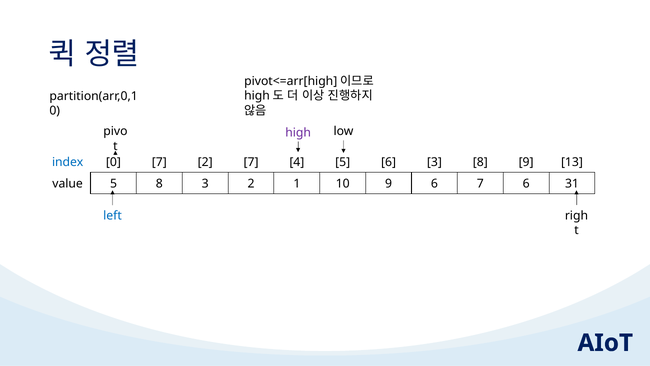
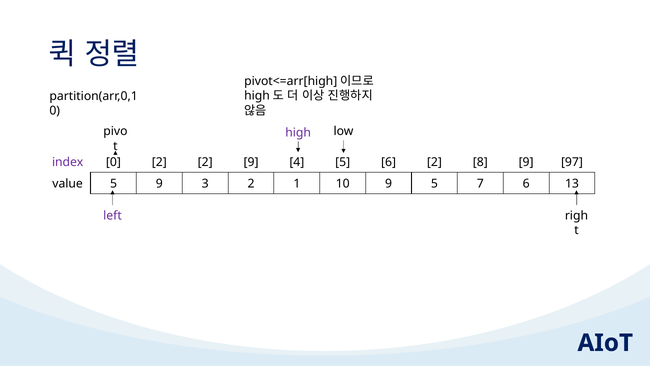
index colour: blue -> purple (68, 162)
0 7: 7 -> 2 (159, 162)
2 7: 7 -> 9 (251, 162)
6 3: 3 -> 2 (434, 162)
13: 13 -> 97 (572, 162)
8: 8 -> 9 (159, 183)
9 6: 6 -> 5 (434, 183)
31: 31 -> 13 (572, 183)
left colour: blue -> purple (113, 216)
